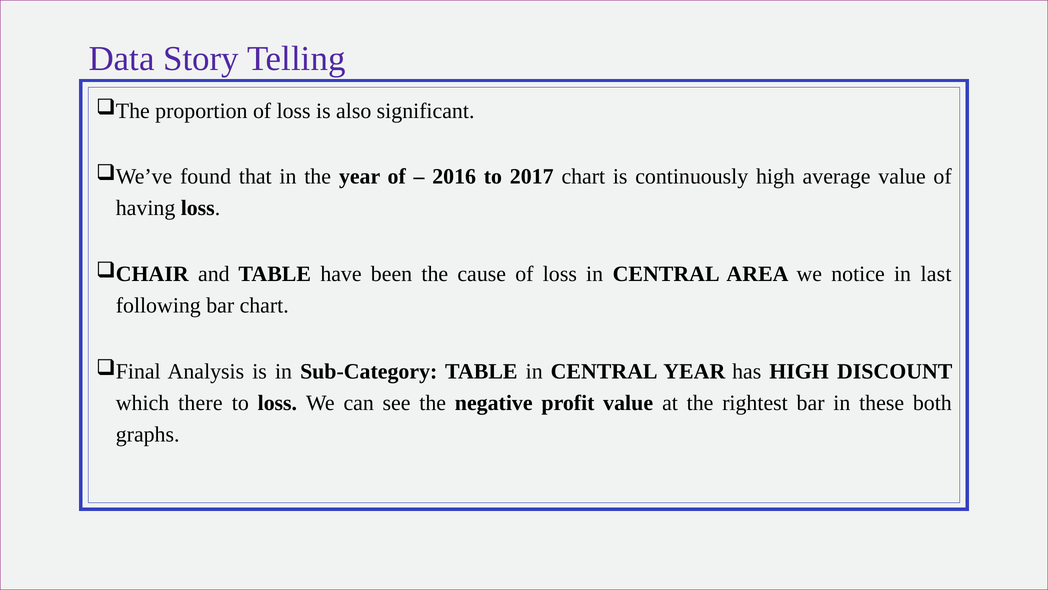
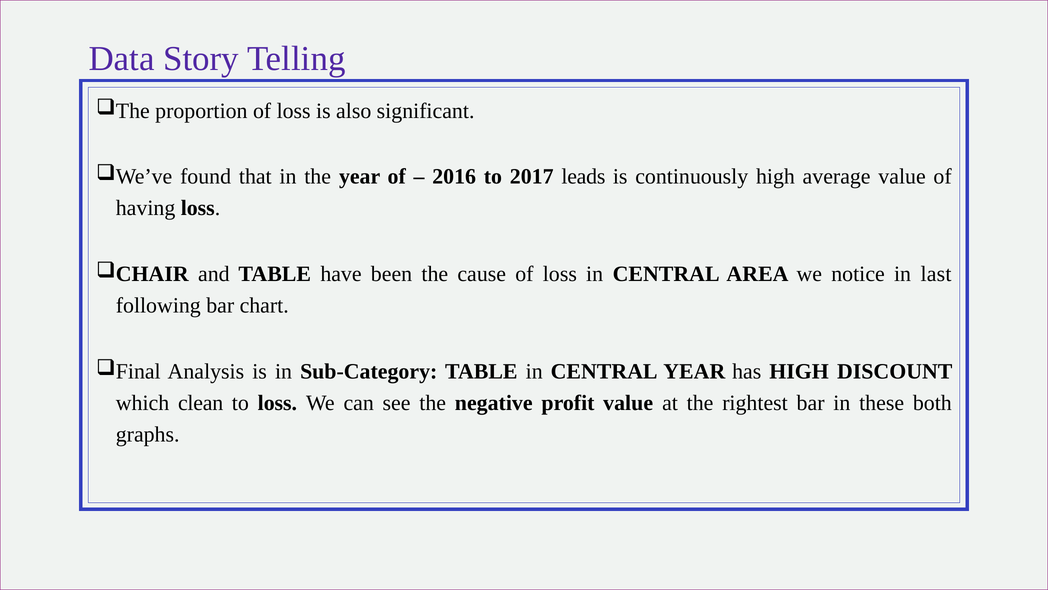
2017 chart: chart -> leads (583, 177)
there: there -> clean (201, 403)
